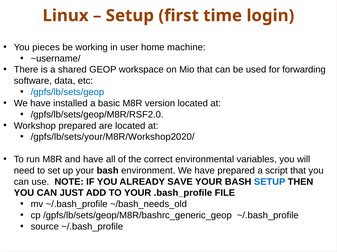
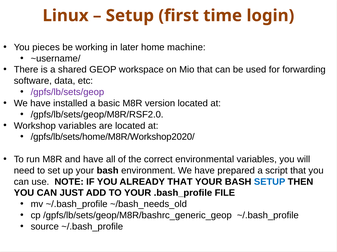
user: user -> later (129, 47)
/gpfs/lb/sets/geop colour: blue -> purple (67, 92)
Workshop prepared: prepared -> variables (77, 126)
/gpfs/lb/sets/your/M8R/Workshop2020/: /gpfs/lb/sets/your/M8R/Workshop2020/ -> /gpfs/lb/sets/home/M8R/Workshop2020/ (113, 137)
ALREADY SAVE: SAVE -> THAT (180, 182)
